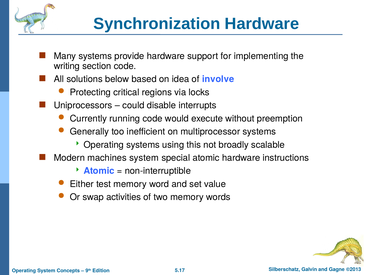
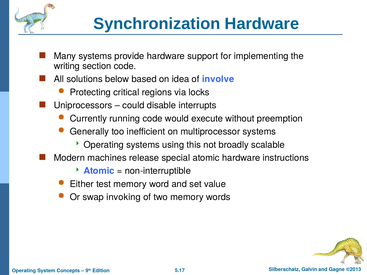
machines system: system -> release (144, 158)
activities: activities -> invoking (124, 197)
